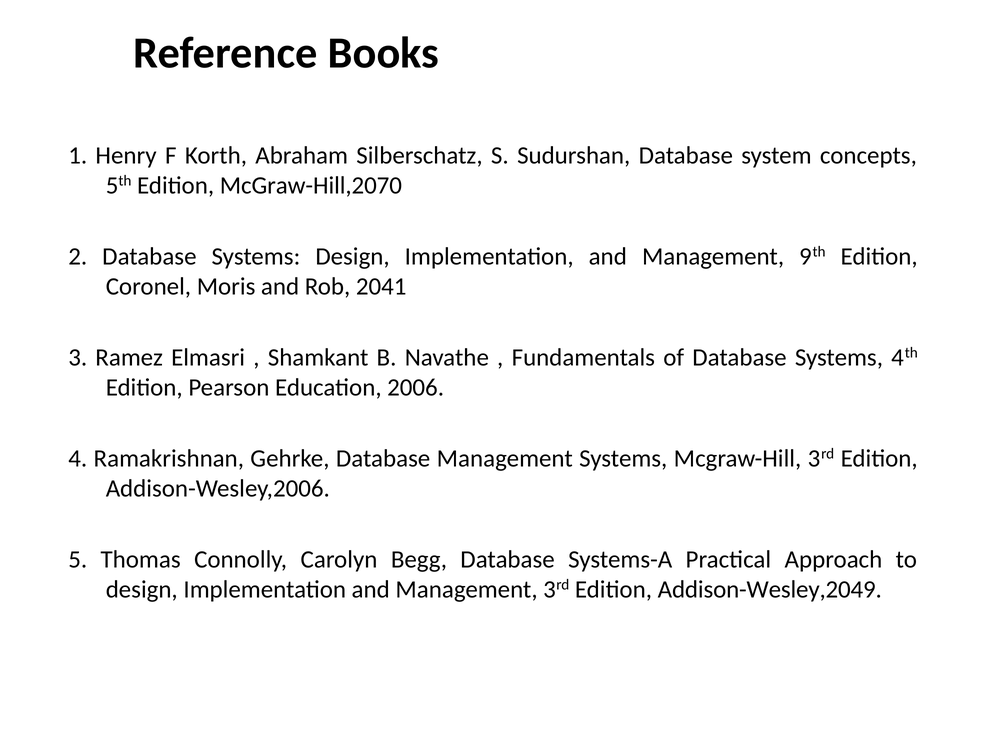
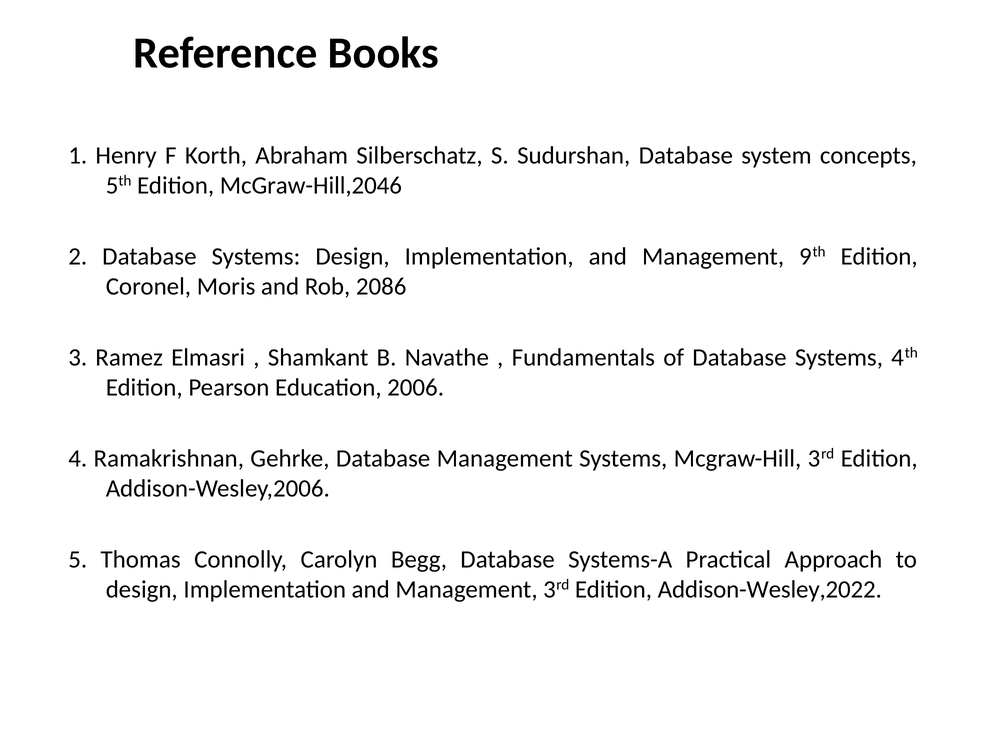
McGraw-Hill,2070: McGraw-Hill,2070 -> McGraw-Hill,2046 (311, 186)
2041: 2041 -> 2086 (381, 287)
Addison-Wesley,2049: Addison-Wesley,2049 -> Addison-Wesley,2022 (770, 590)
